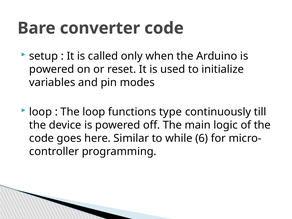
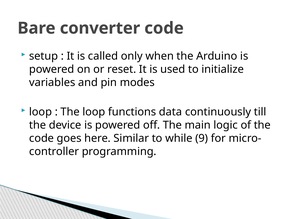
type: type -> data (171, 112)
6: 6 -> 9 (202, 138)
